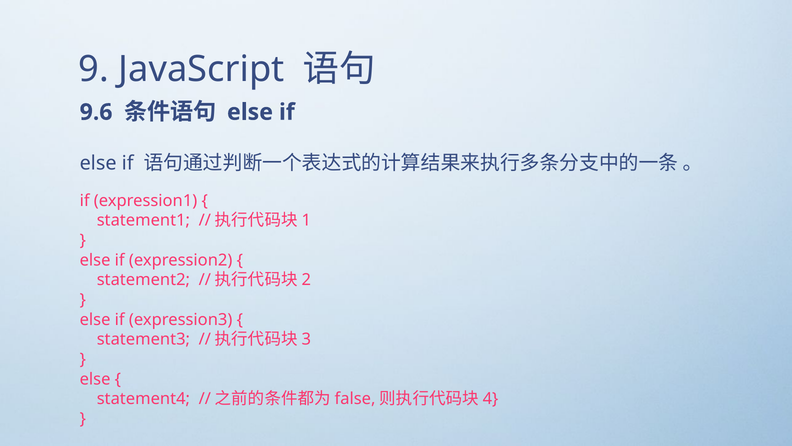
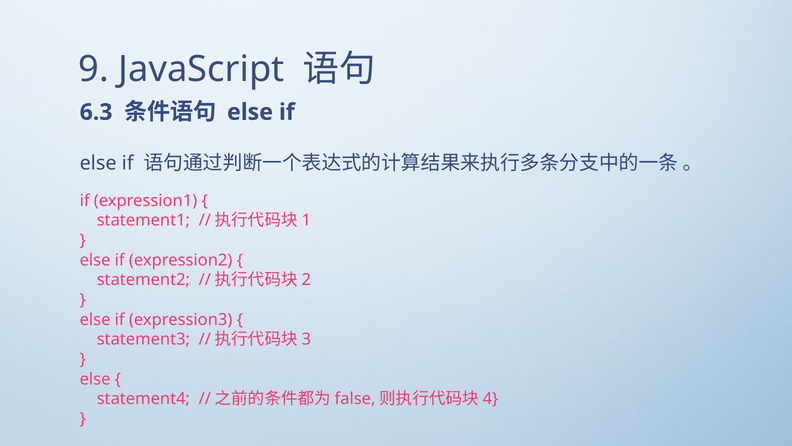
9.6: 9.6 -> 6.3 (96, 112)
